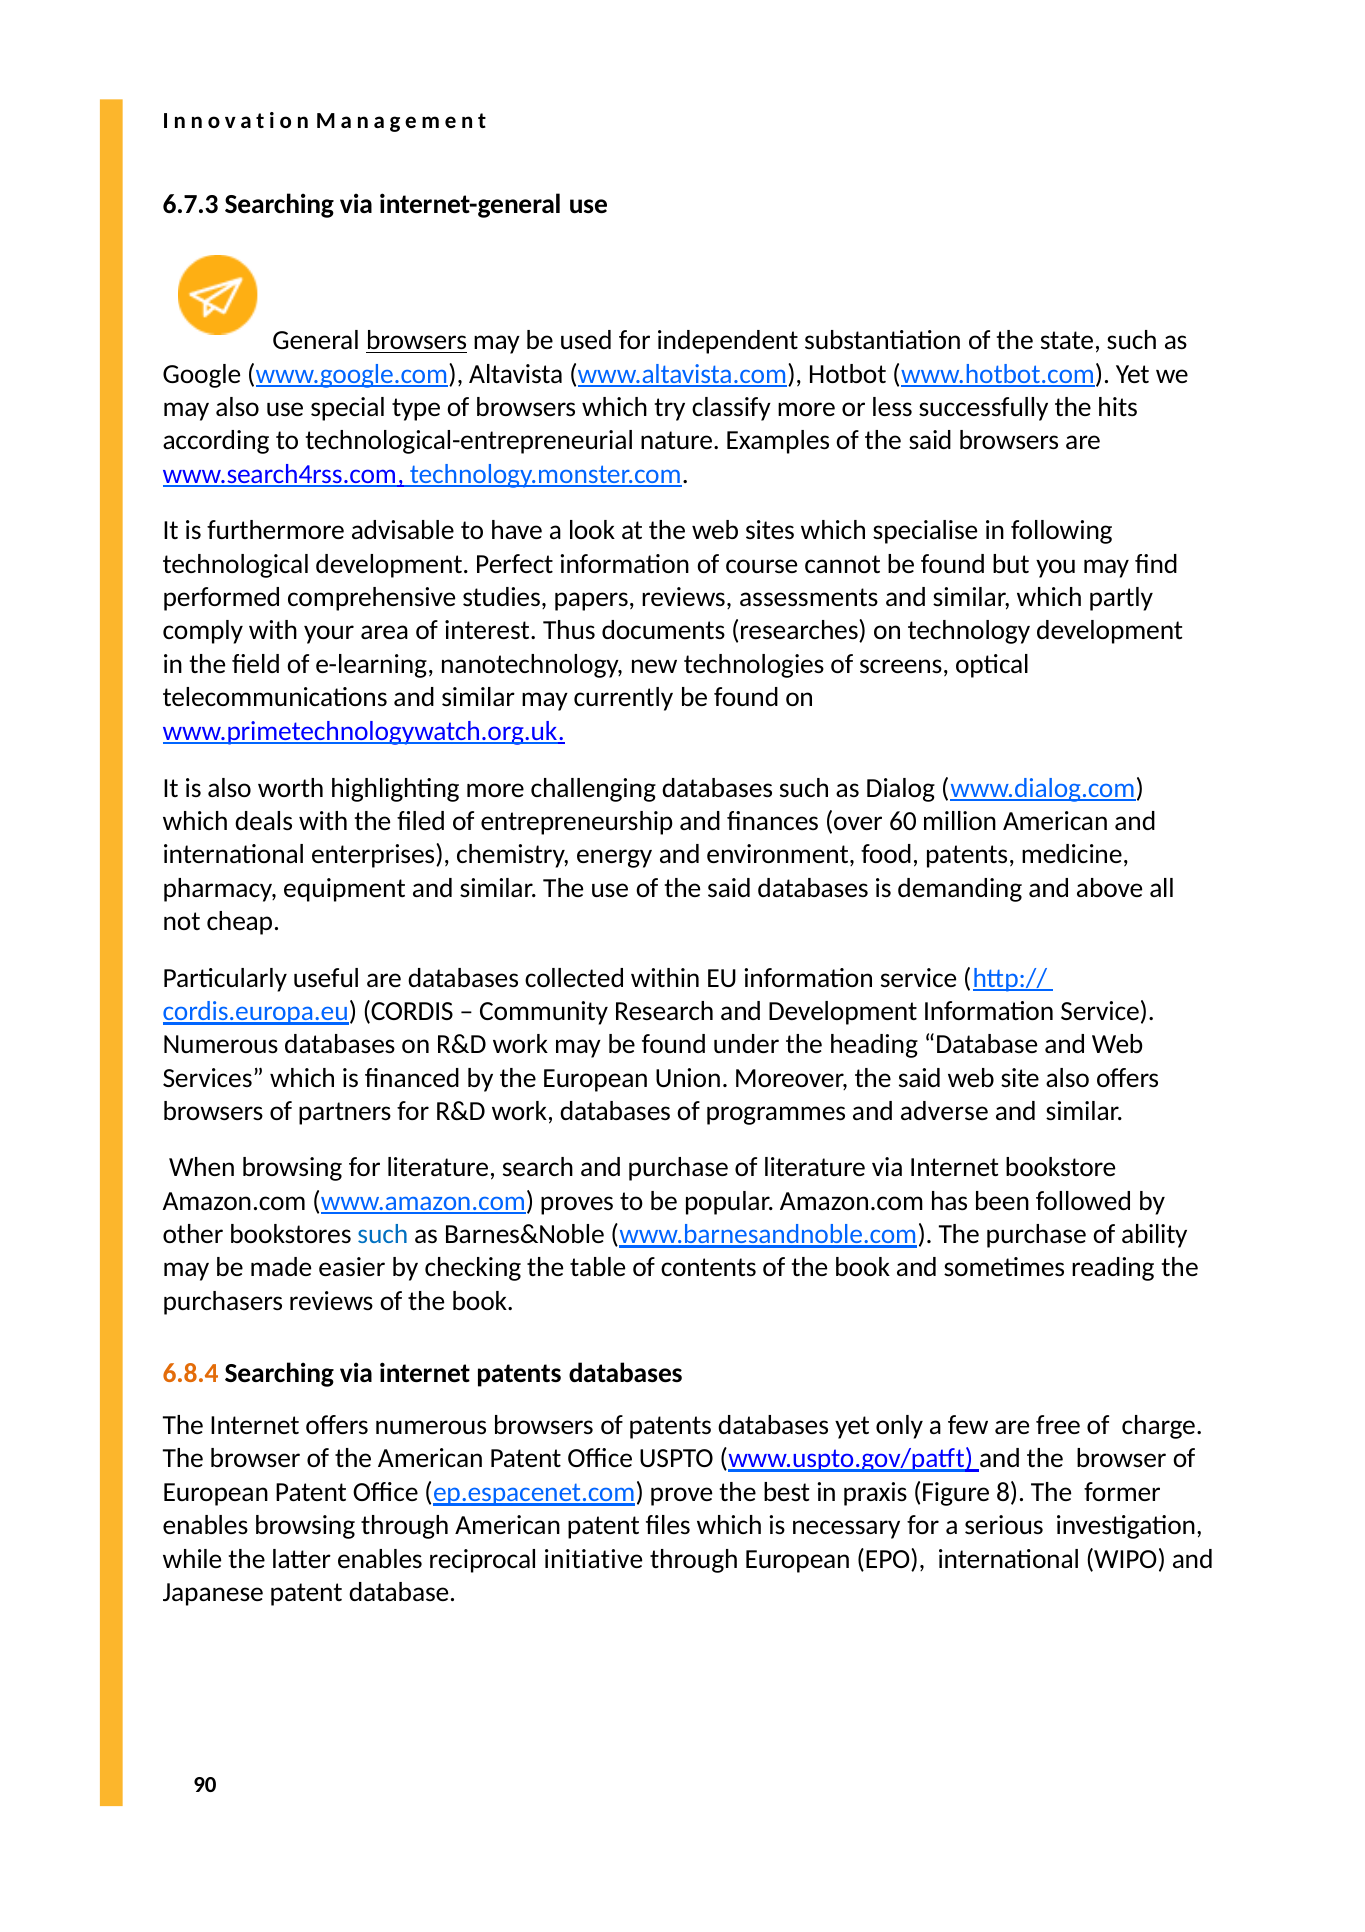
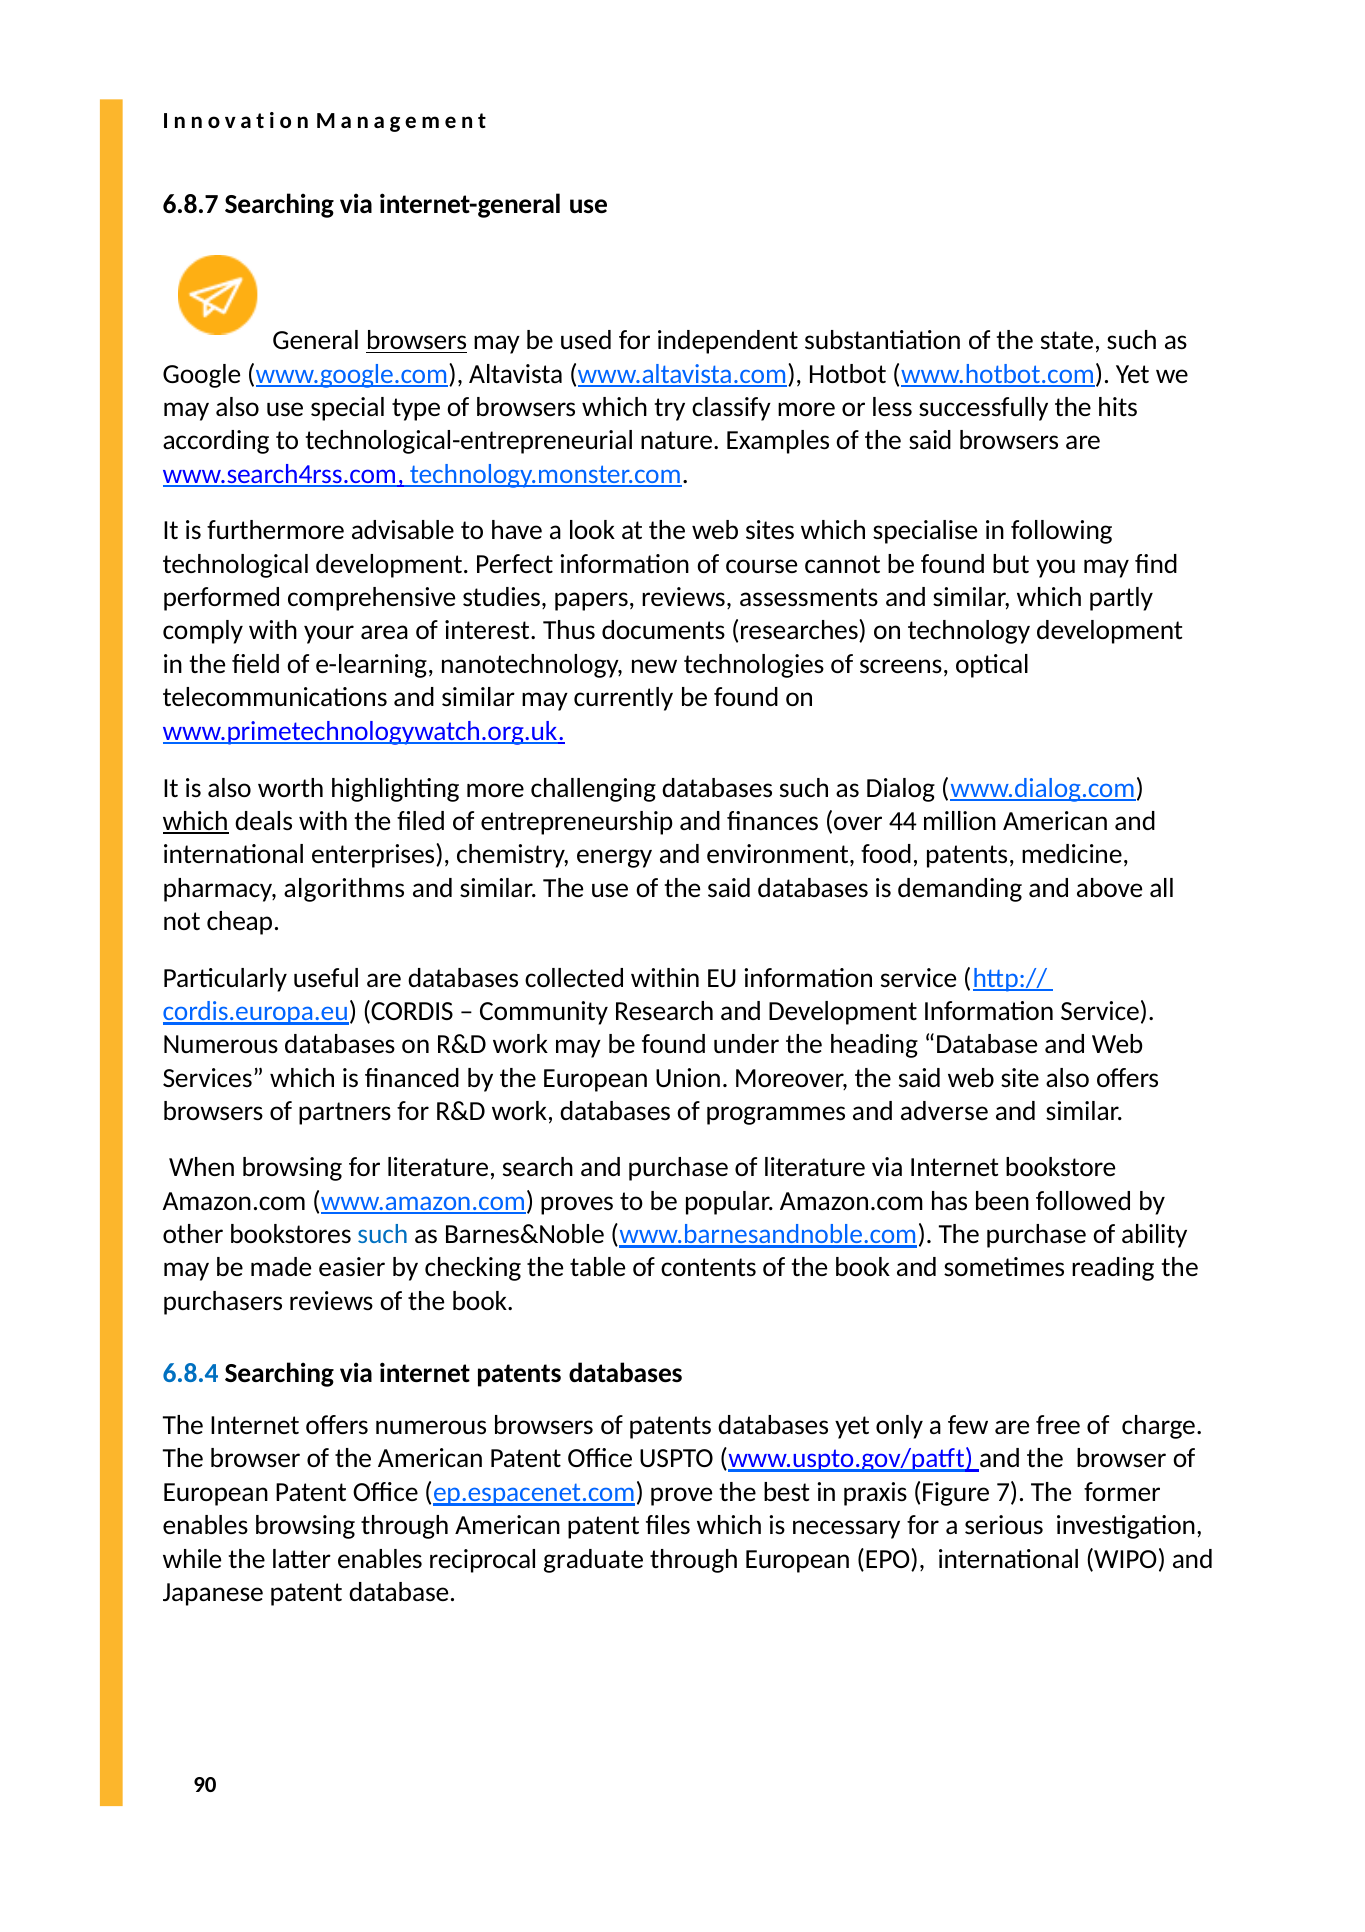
6.7.3: 6.7.3 -> 6.8.7 (191, 205)
which underline: none -> present (196, 821)
60: 60 -> 44 (903, 821)
equipment: equipment -> algorithms (344, 888)
6.8.4 colour: orange -> blue (191, 1373)
8: 8 -> 7 (1011, 1492)
initiative: initiative -> graduate (594, 1559)
